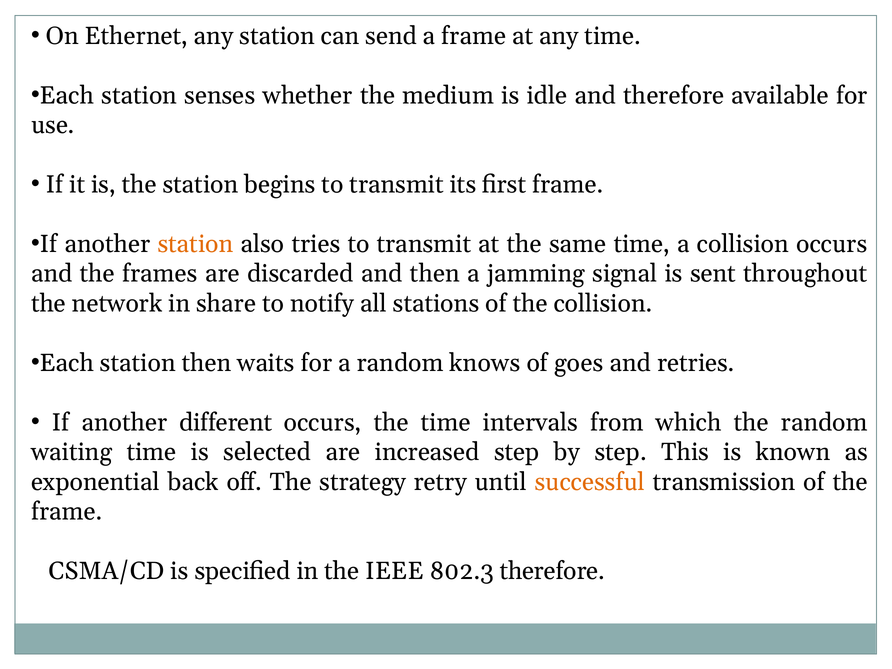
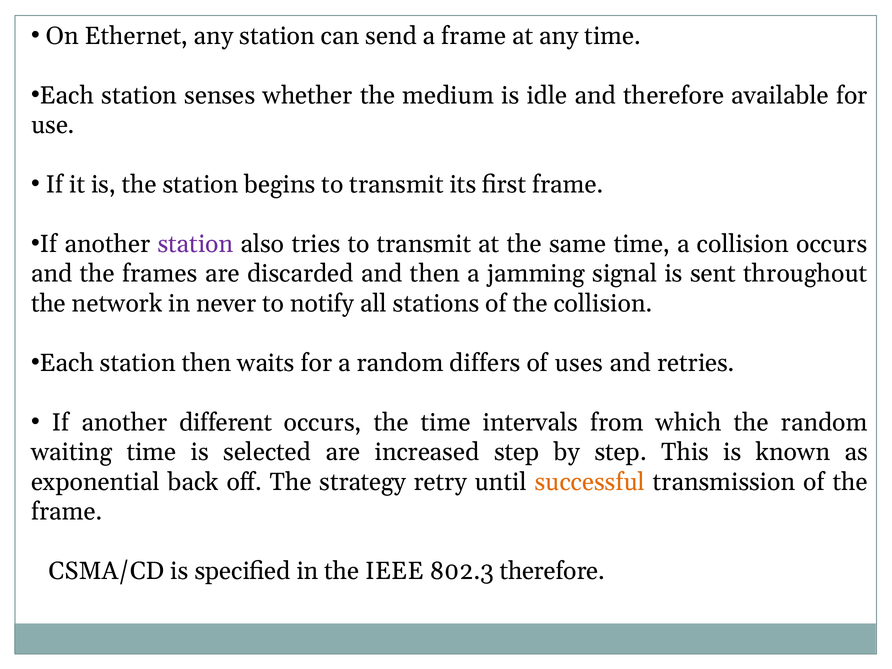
station colour: orange -> purple (195, 244)
share: share -> never (226, 304)
knows: knows -> differs (485, 363)
goes: goes -> uses (579, 363)
